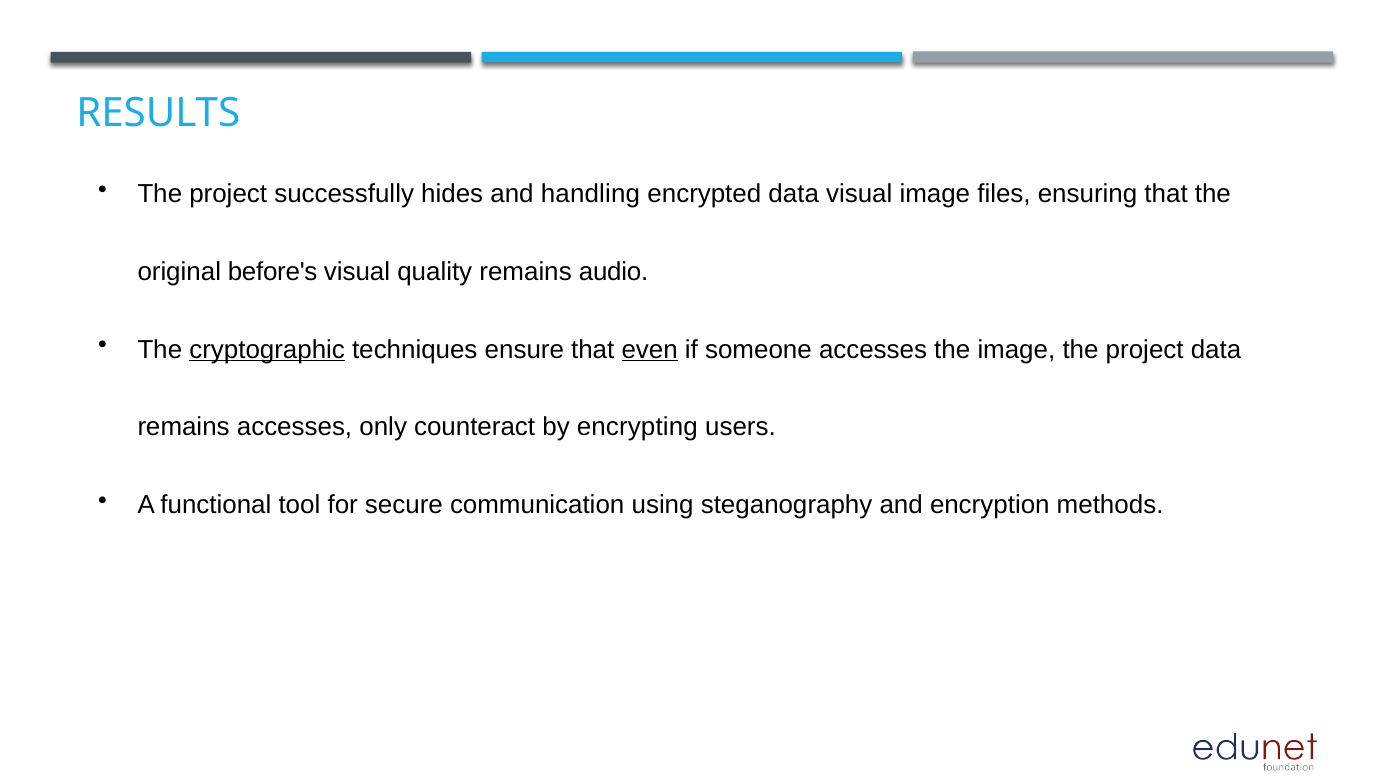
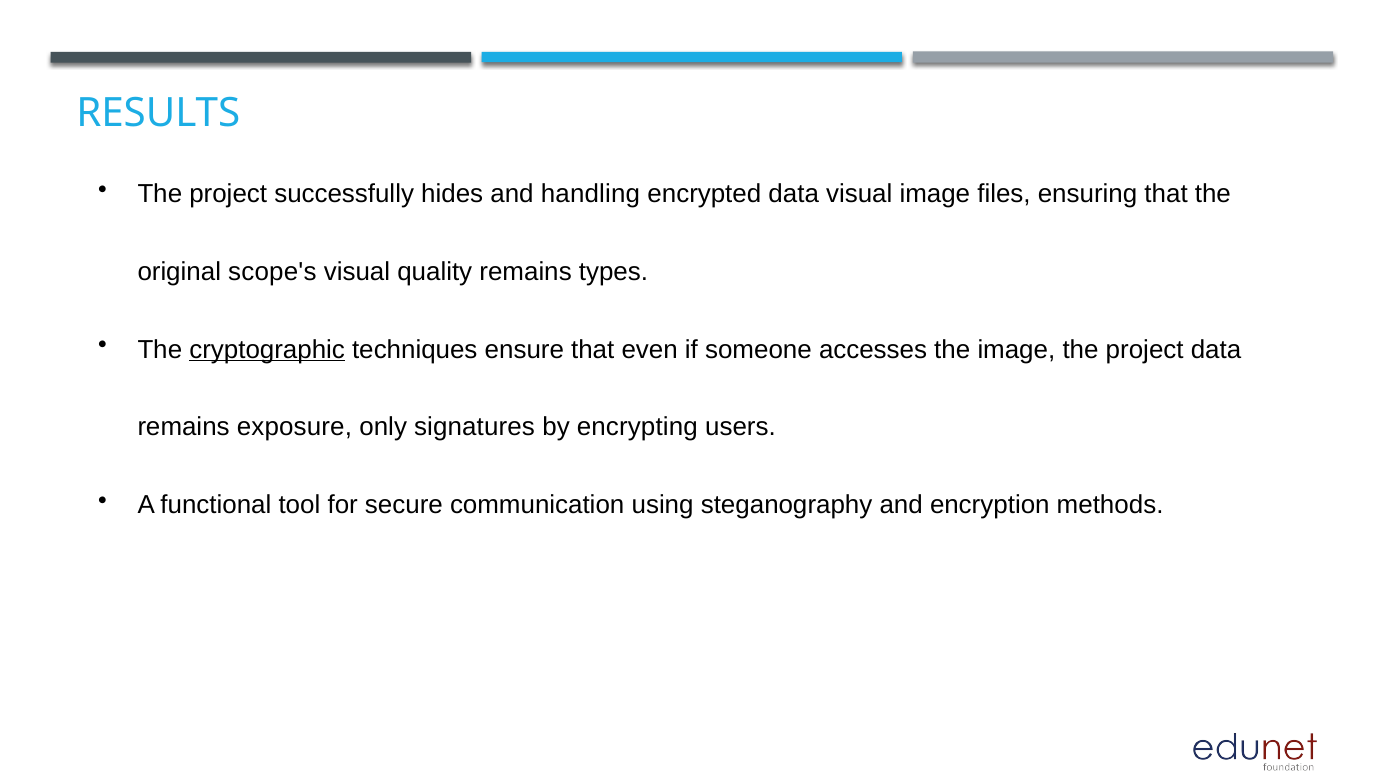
before's: before's -> scope's (272, 271)
audio: audio -> types (613, 271)
even underline: present -> none (650, 349)
remains accesses: accesses -> exposure (294, 427)
counteract: counteract -> signatures (474, 427)
